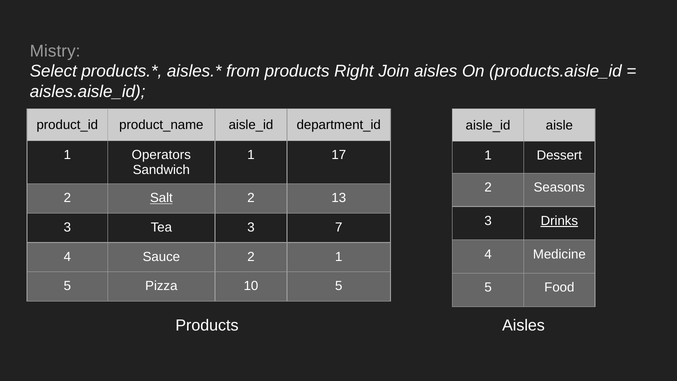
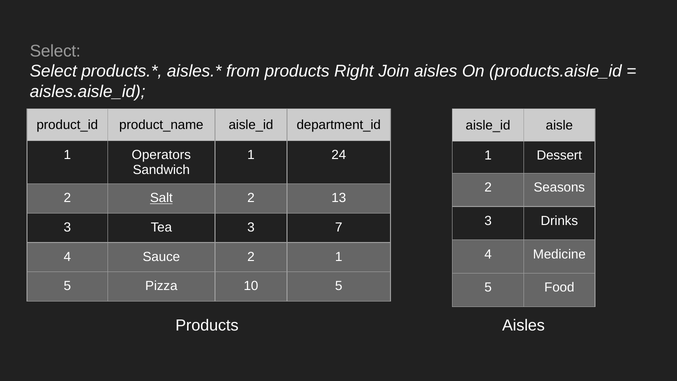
Mistry: Mistry -> Select (55, 51)
17: 17 -> 24 (339, 155)
Drinks underline: present -> none (559, 221)
